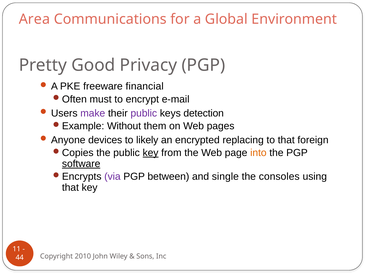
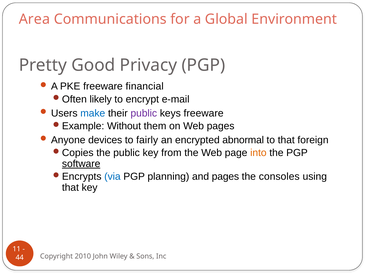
must: must -> likely (101, 99)
make colour: purple -> blue (93, 113)
keys detection: detection -> freeware (204, 113)
likely: likely -> fairly (147, 140)
replacing: replacing -> abnormal (243, 140)
key underline: present -> none (151, 153)
via colour: purple -> blue (112, 176)
between: between -> planning (168, 176)
and single: single -> pages (225, 176)
